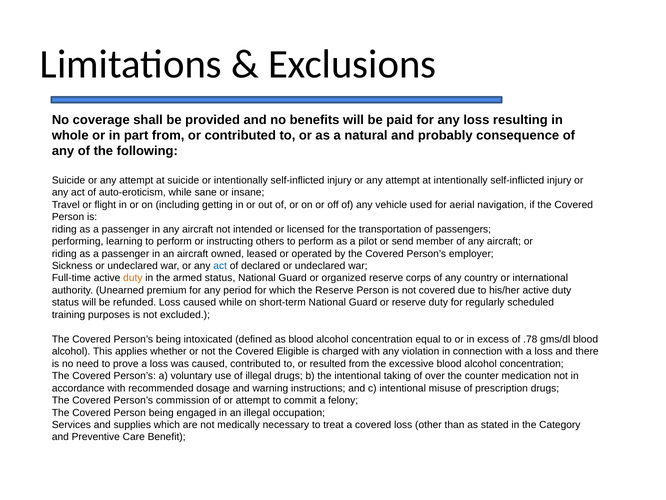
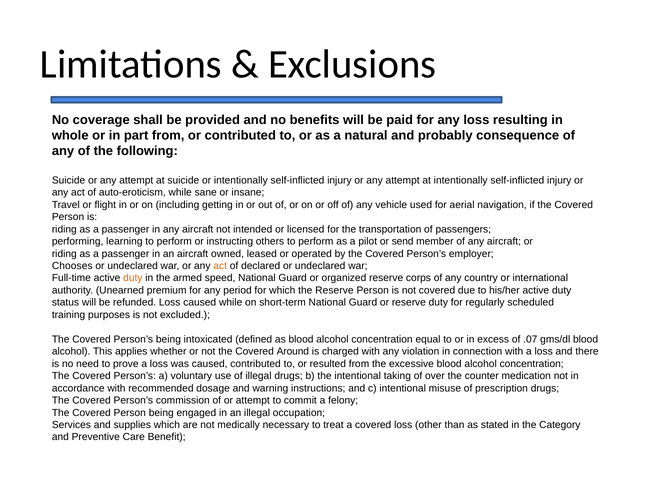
Sickness: Sickness -> Chooses (72, 266)
act colour: blue -> orange (220, 266)
armed status: status -> speed (220, 278)
.78: .78 -> .07 (530, 339)
Eligible: Eligible -> Around (293, 351)
